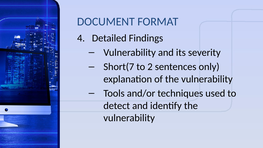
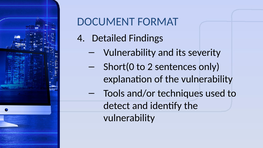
Short(7: Short(7 -> Short(0 (119, 67)
